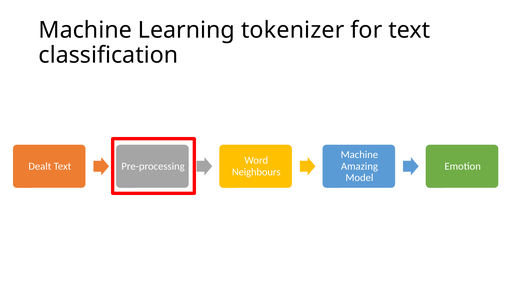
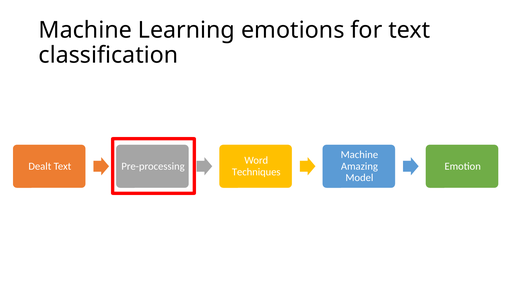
tokenizer: tokenizer -> emotions (293, 30)
Neighbours: Neighbours -> Techniques (256, 172)
